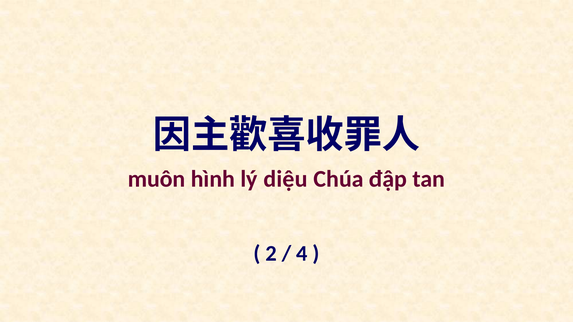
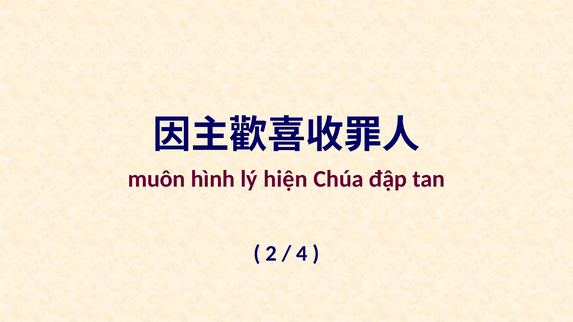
diệu: diệu -> hiện (285, 179)
